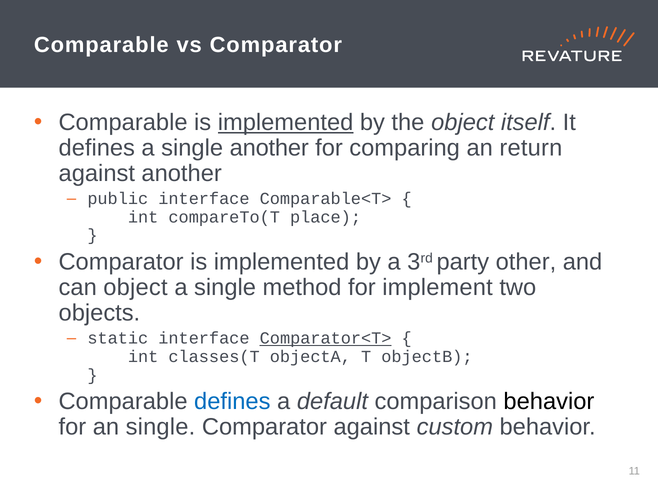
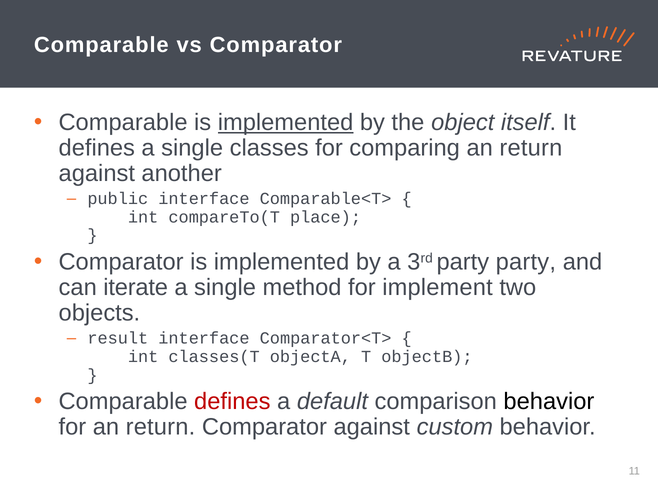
single another: another -> classes (269, 148)
party other: other -> party (526, 262)
can object: object -> iterate (136, 288)
static: static -> result (118, 339)
Comparator<T> underline: present -> none (326, 339)
defines colour: blue -> red (232, 402)
for an single: single -> return (160, 428)
